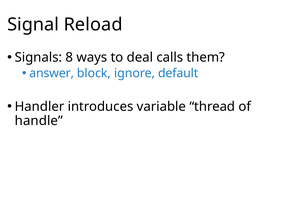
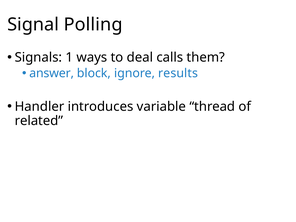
Reload: Reload -> Polling (93, 25)
8: 8 -> 1 (69, 57)
default: default -> results (178, 73)
handle: handle -> related (39, 121)
